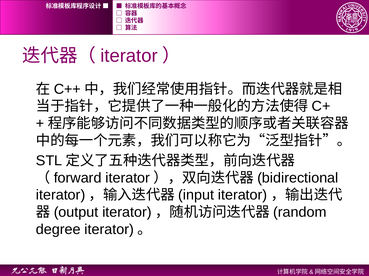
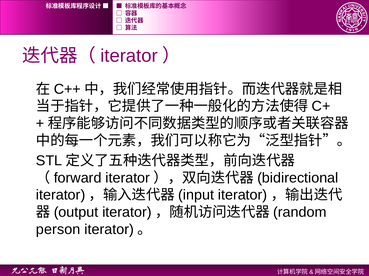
degree: degree -> person (58, 230)
